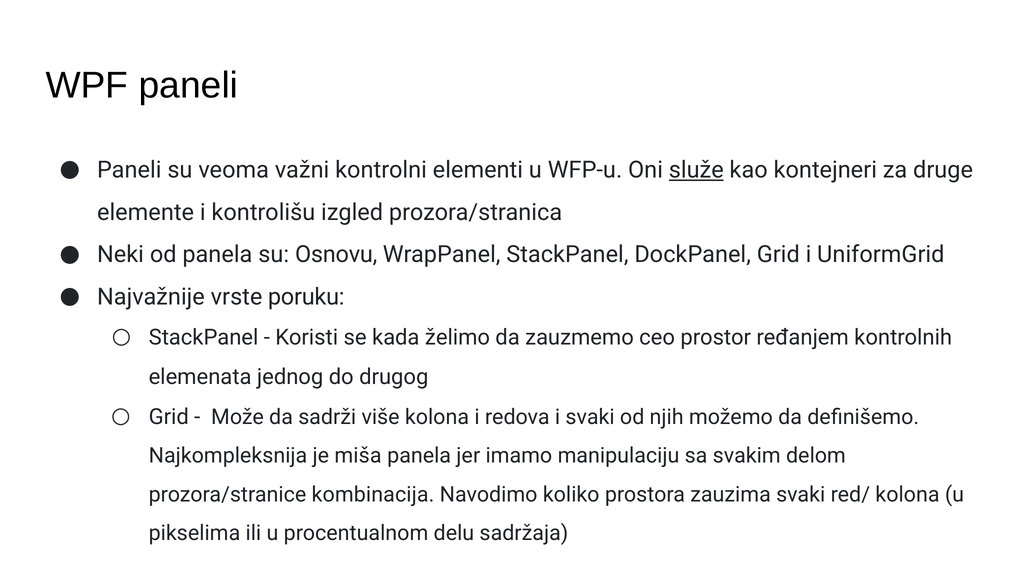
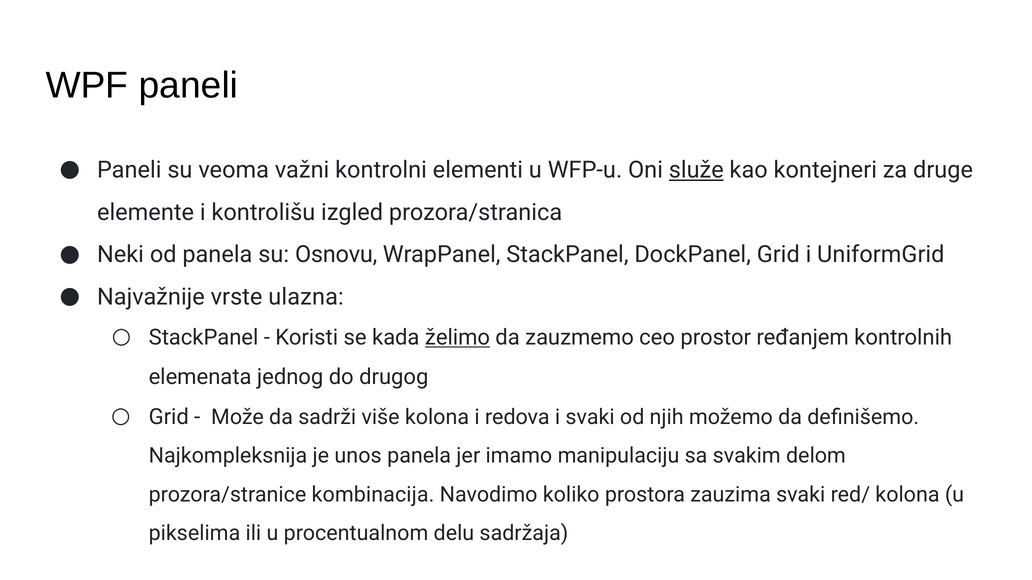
poruku: poruku -> ulazna (306, 297)
želimo underline: none -> present (457, 338)
miša: miša -> unos (358, 456)
